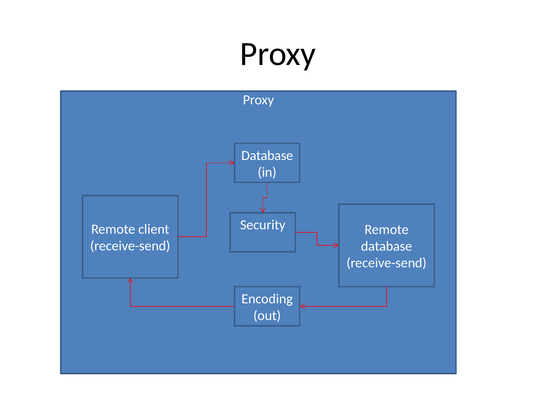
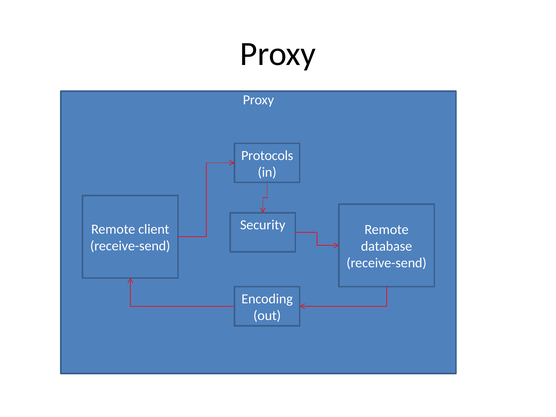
Database: Database -> Protocols (267, 155)
